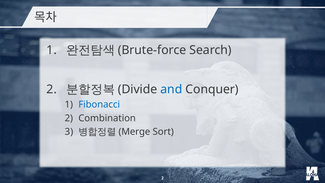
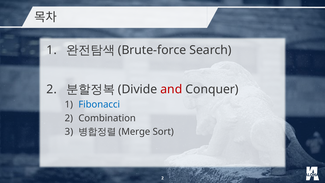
and colour: blue -> red (171, 89)
